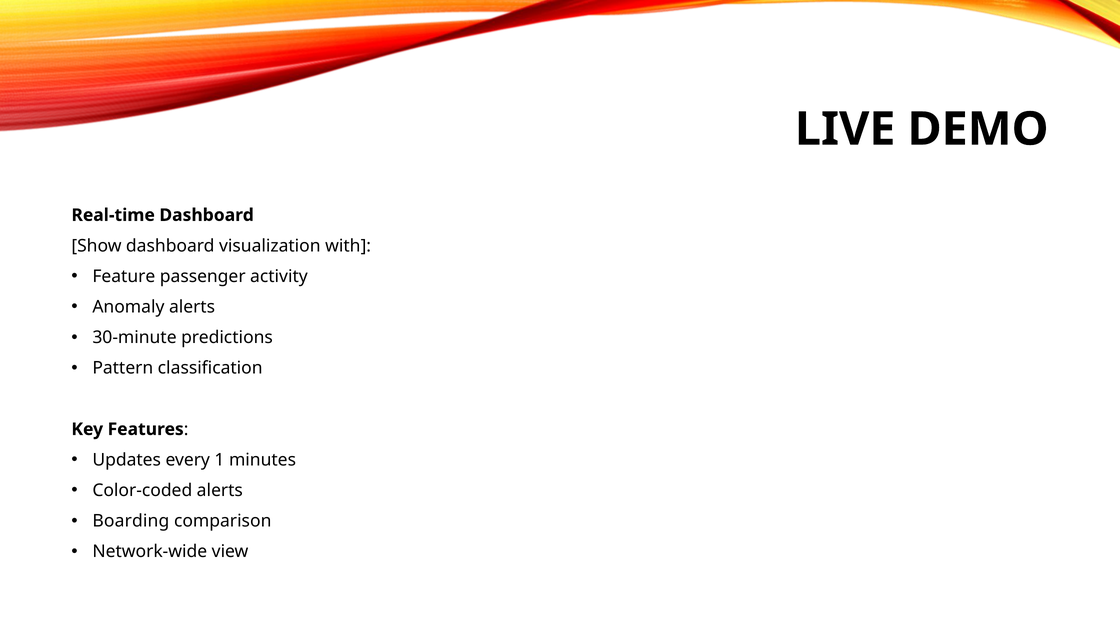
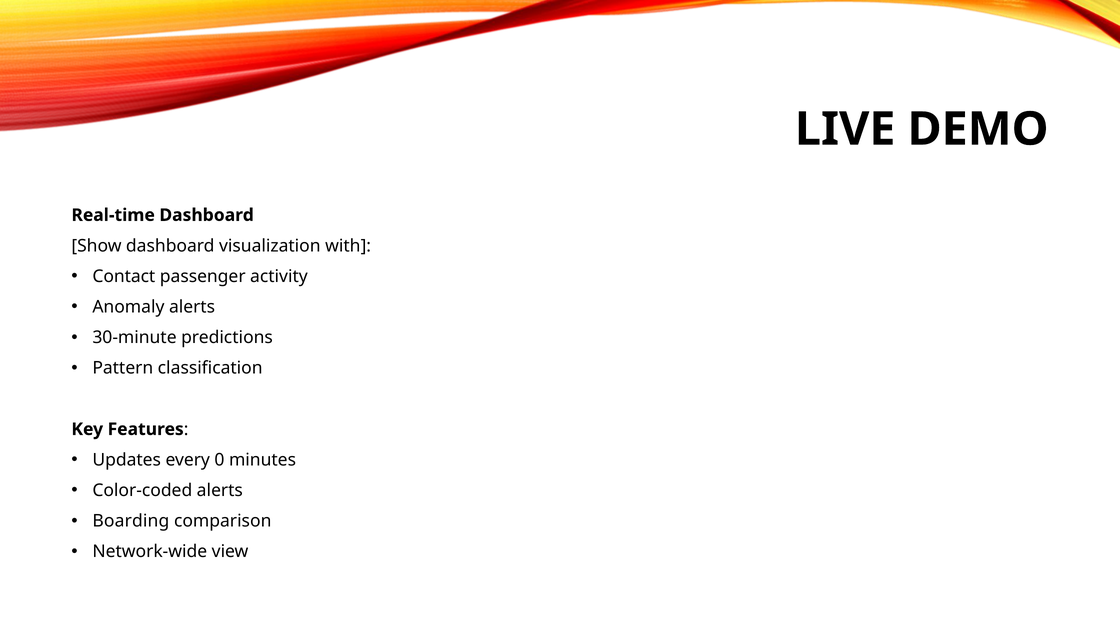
Feature: Feature -> Contact (124, 276)
1: 1 -> 0 (219, 460)
